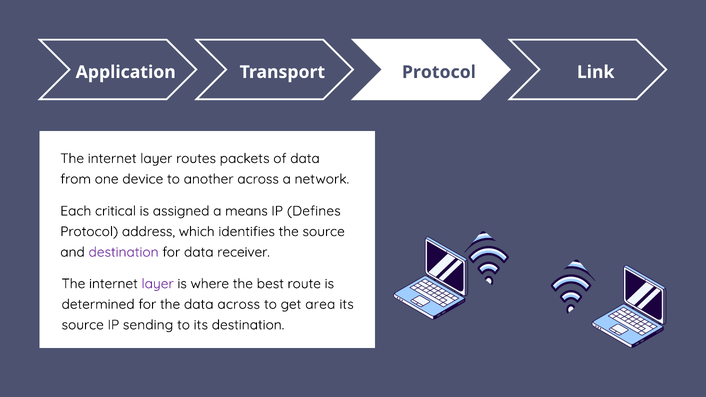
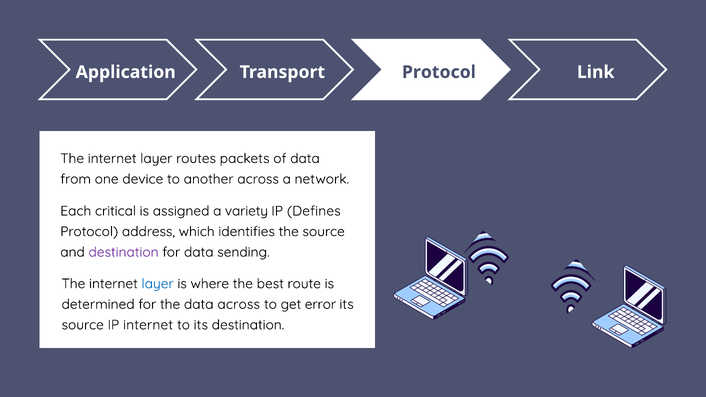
means: means -> variety (246, 211)
receiver: receiver -> sending (243, 252)
layer colour: purple -> blue (158, 284)
area: area -> error (320, 304)
IP sending: sending -> internet (148, 325)
